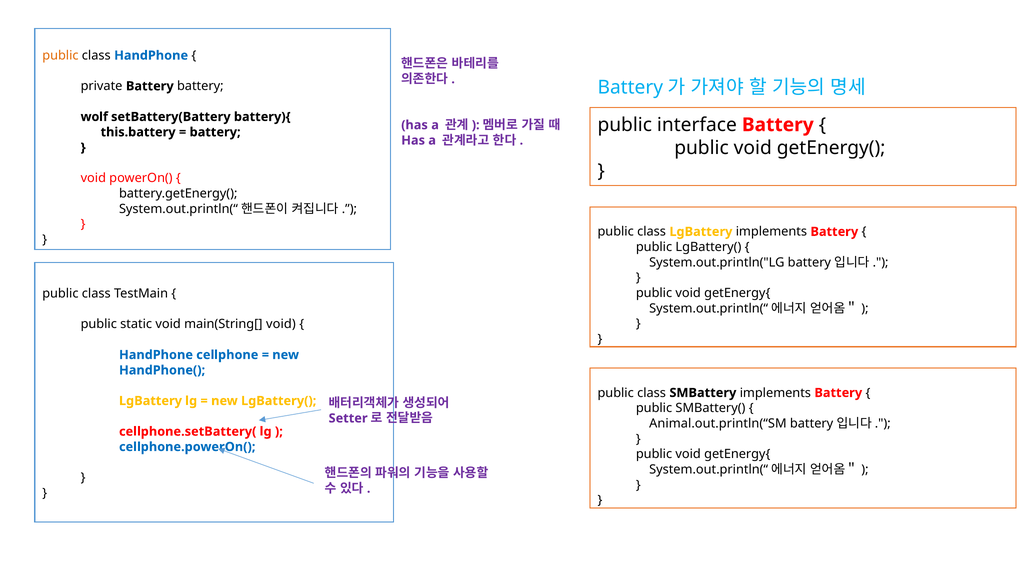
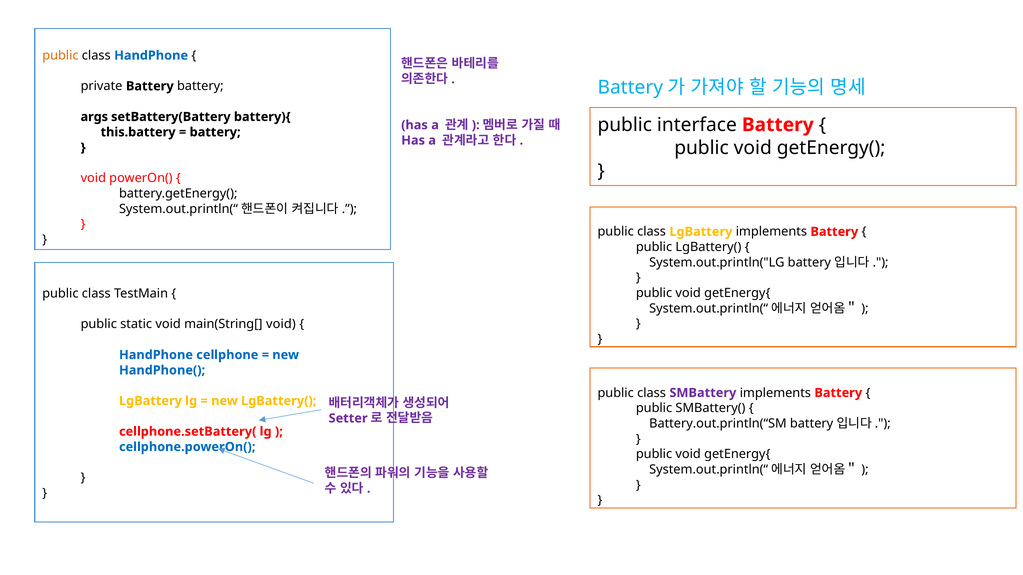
wolf: wolf -> args (94, 117)
SMBattery colour: black -> purple (703, 393)
Animal.out.println(“SM: Animal.out.println(“SM -> Battery.out.println(“SM (718, 424)
